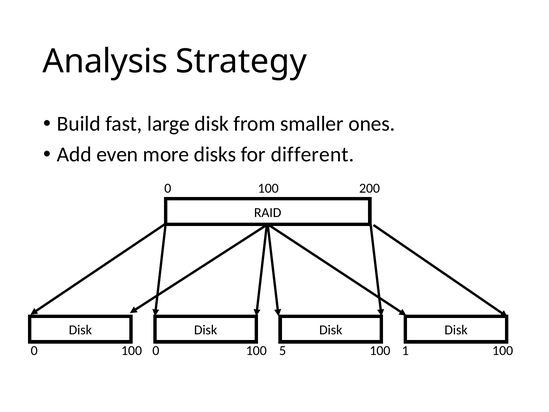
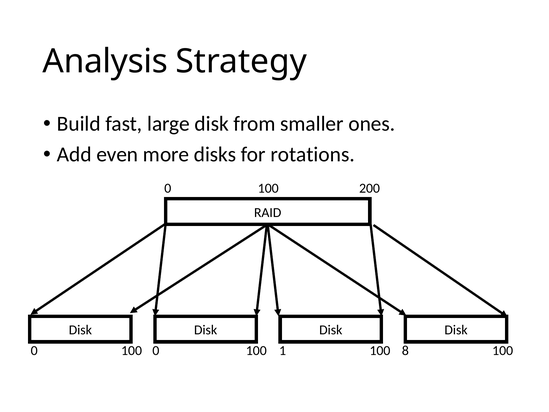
different: different -> rotations (313, 154)
5: 5 -> 1 (283, 351)
1: 1 -> 8 (405, 351)
